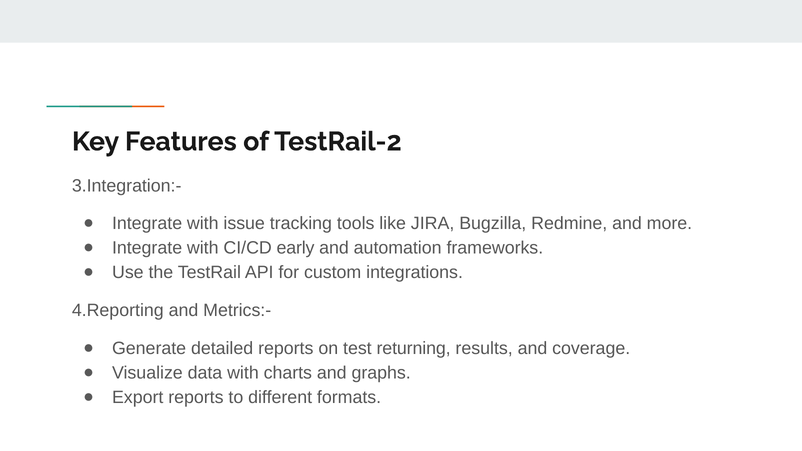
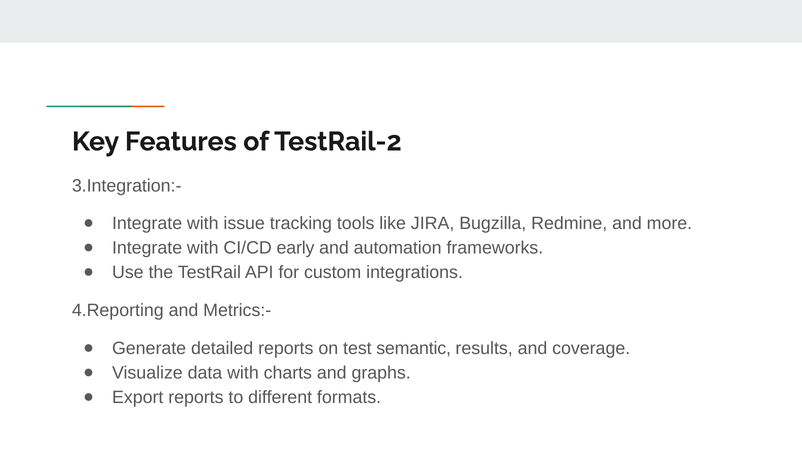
returning: returning -> semantic (414, 348)
